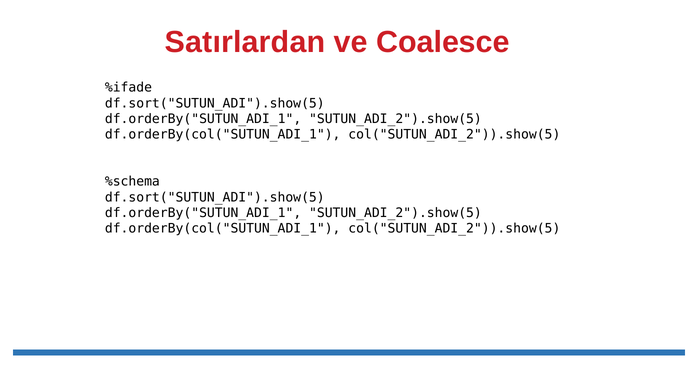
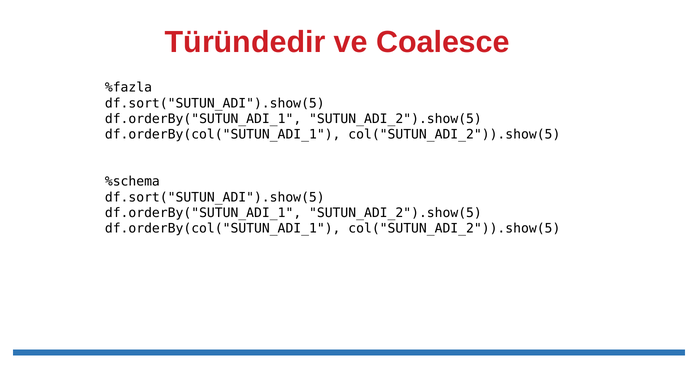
Satırlardan: Satırlardan -> Türündedir (245, 42)
%ifade: %ifade -> %fazla (128, 87)
